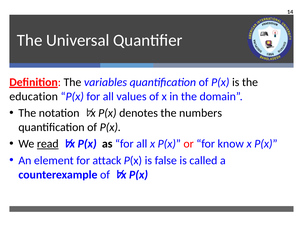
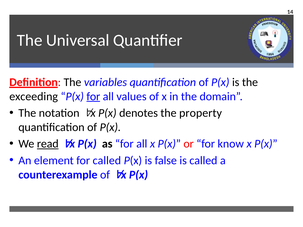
education: education -> exceeding (34, 97)
for underline: none -> present (93, 97)
numbers: numbers -> property (201, 113)
for attack: attack -> called (107, 161)
